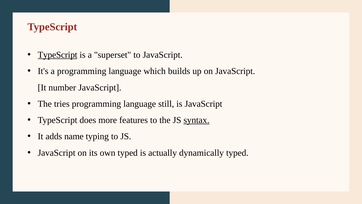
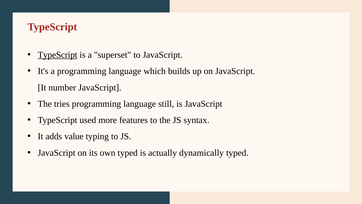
does: does -> used (88, 120)
syntax underline: present -> none (196, 120)
name: name -> value (74, 136)
